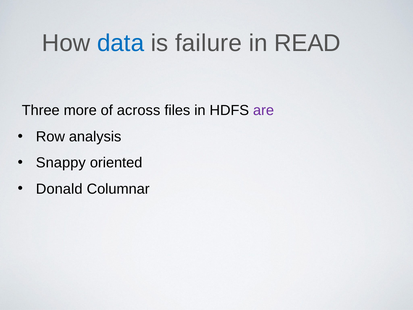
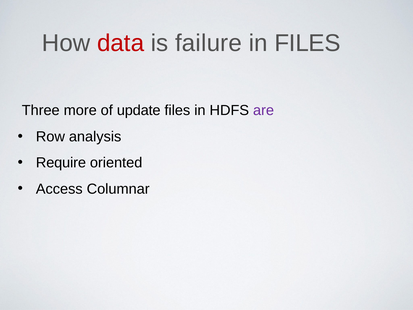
data colour: blue -> red (121, 43)
in READ: READ -> FILES (308, 43)
across: across -> update (139, 110)
Snappy: Snappy -> Require (61, 163)
Donald: Donald -> Access (59, 189)
